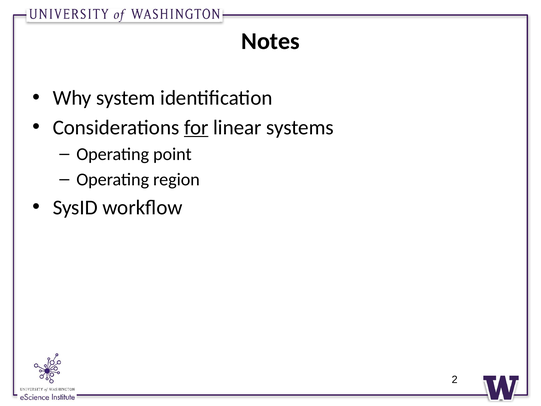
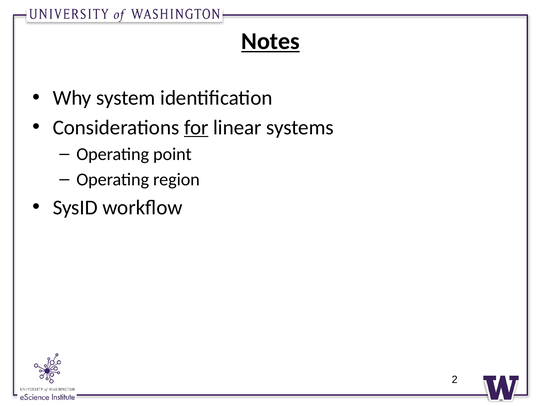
Notes underline: none -> present (270, 41)
